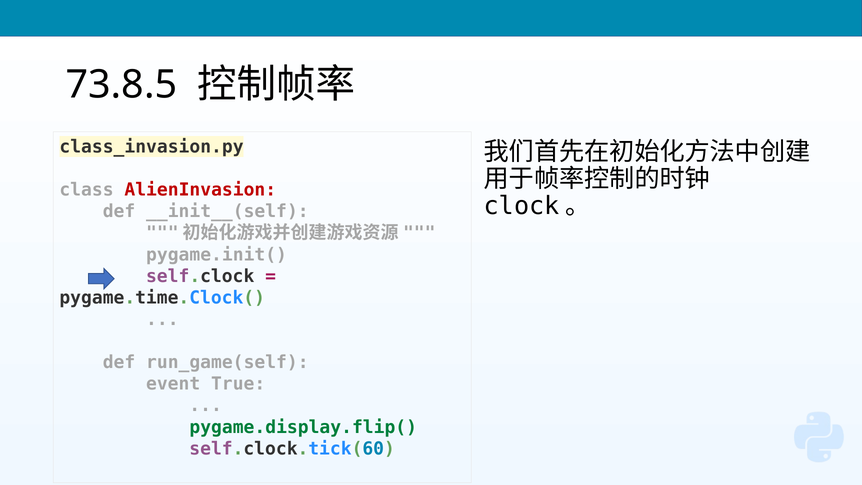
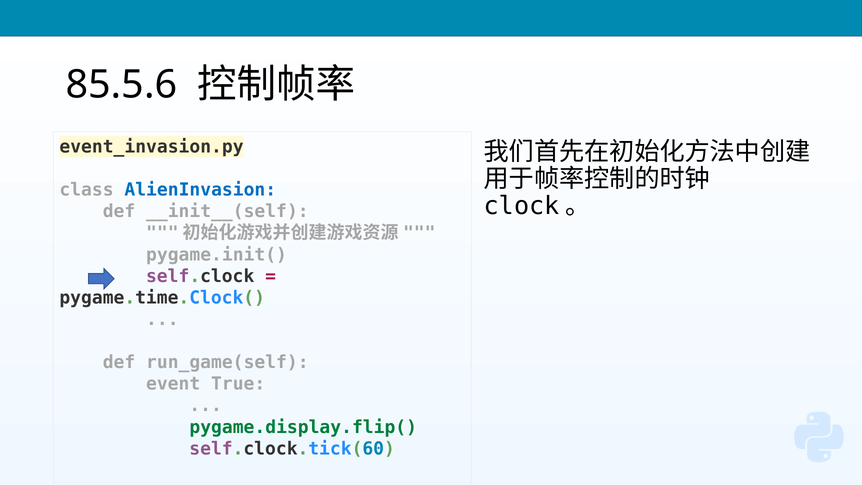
73.8.5: 73.8.5 -> 85.5.6 (121, 85)
class_invasion.py: class_invasion.py -> event_invasion.py (152, 147)
AlienInvasion colour: red -> blue (200, 190)
